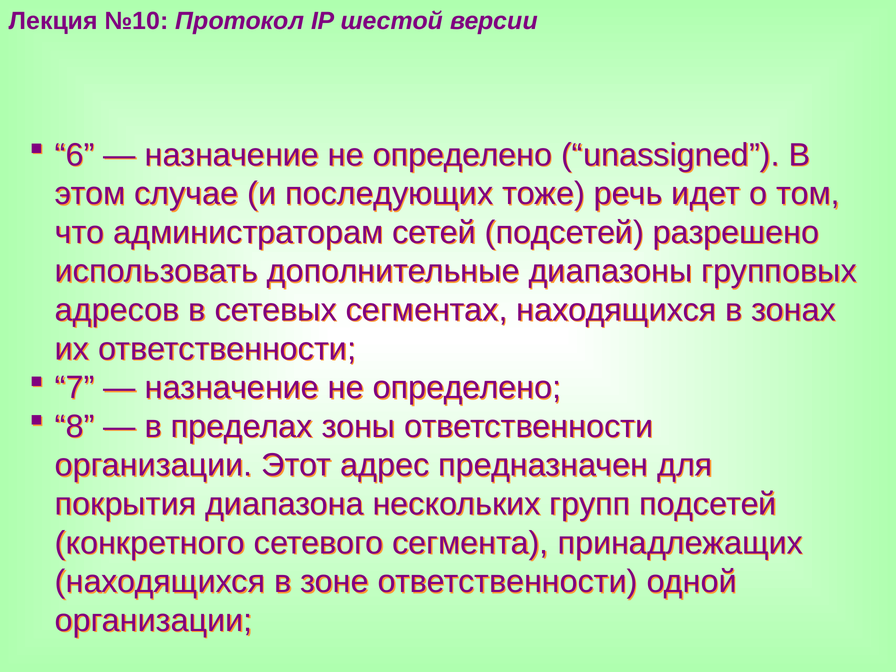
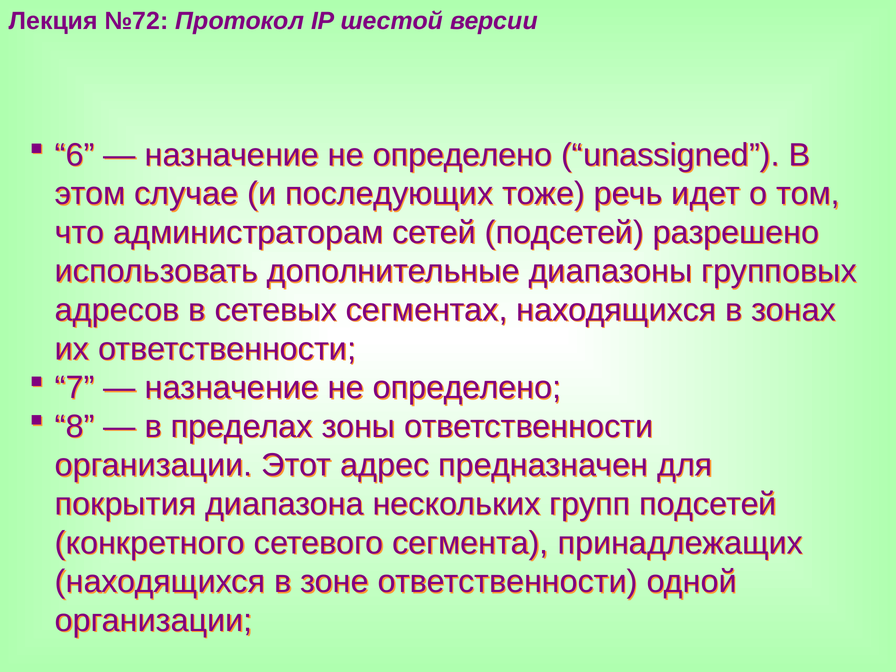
№10: №10 -> №72 (137, 21)
